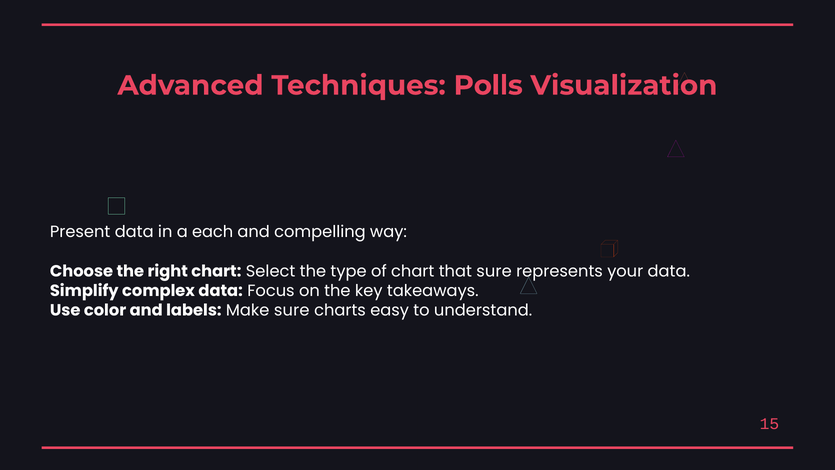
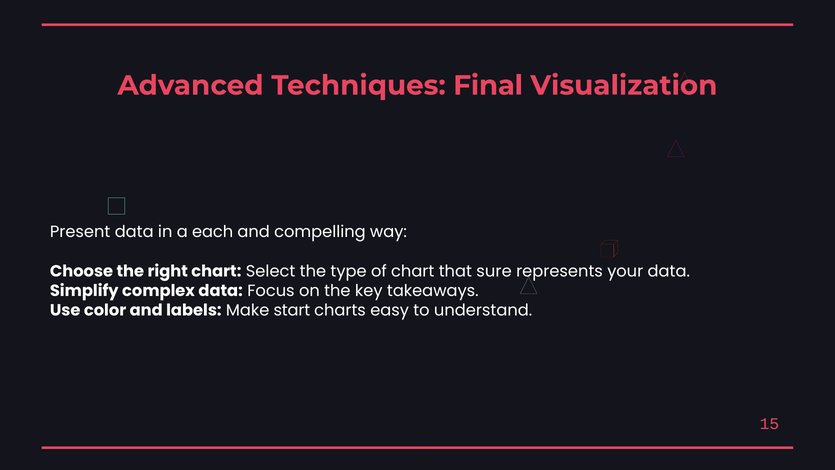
Polls: Polls -> Final (488, 85)
Make sure: sure -> start (292, 310)
